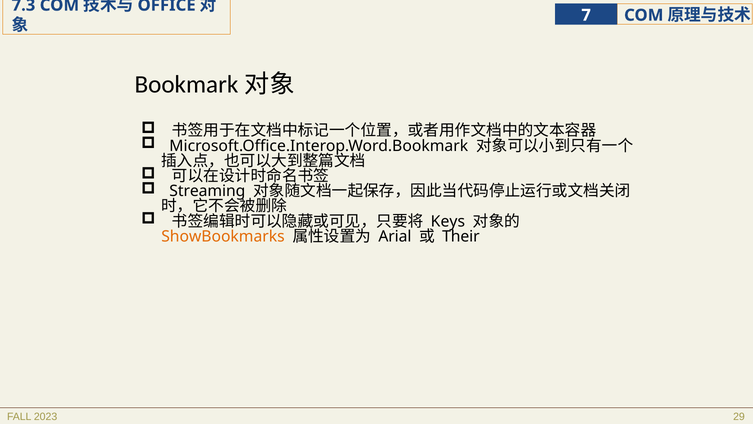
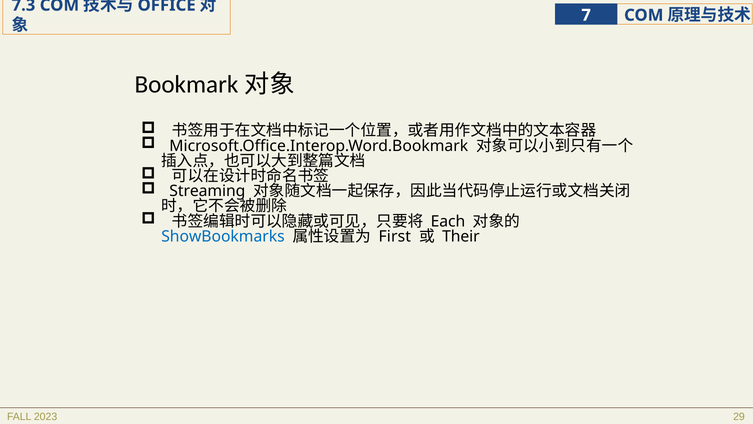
Keys: Keys -> Each (448, 221)
ShowBookmarks colour: orange -> blue (223, 236)
Arial: Arial -> First (395, 236)
